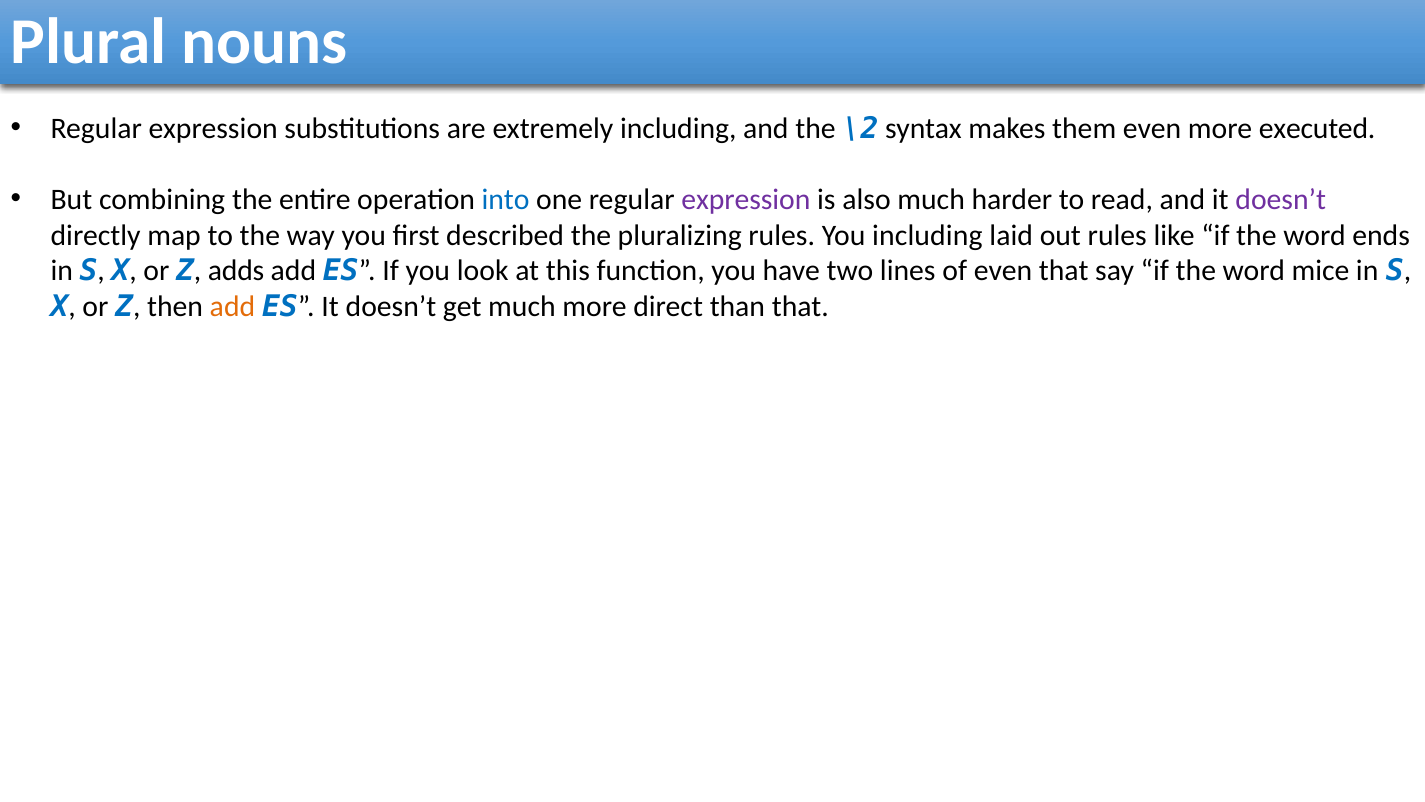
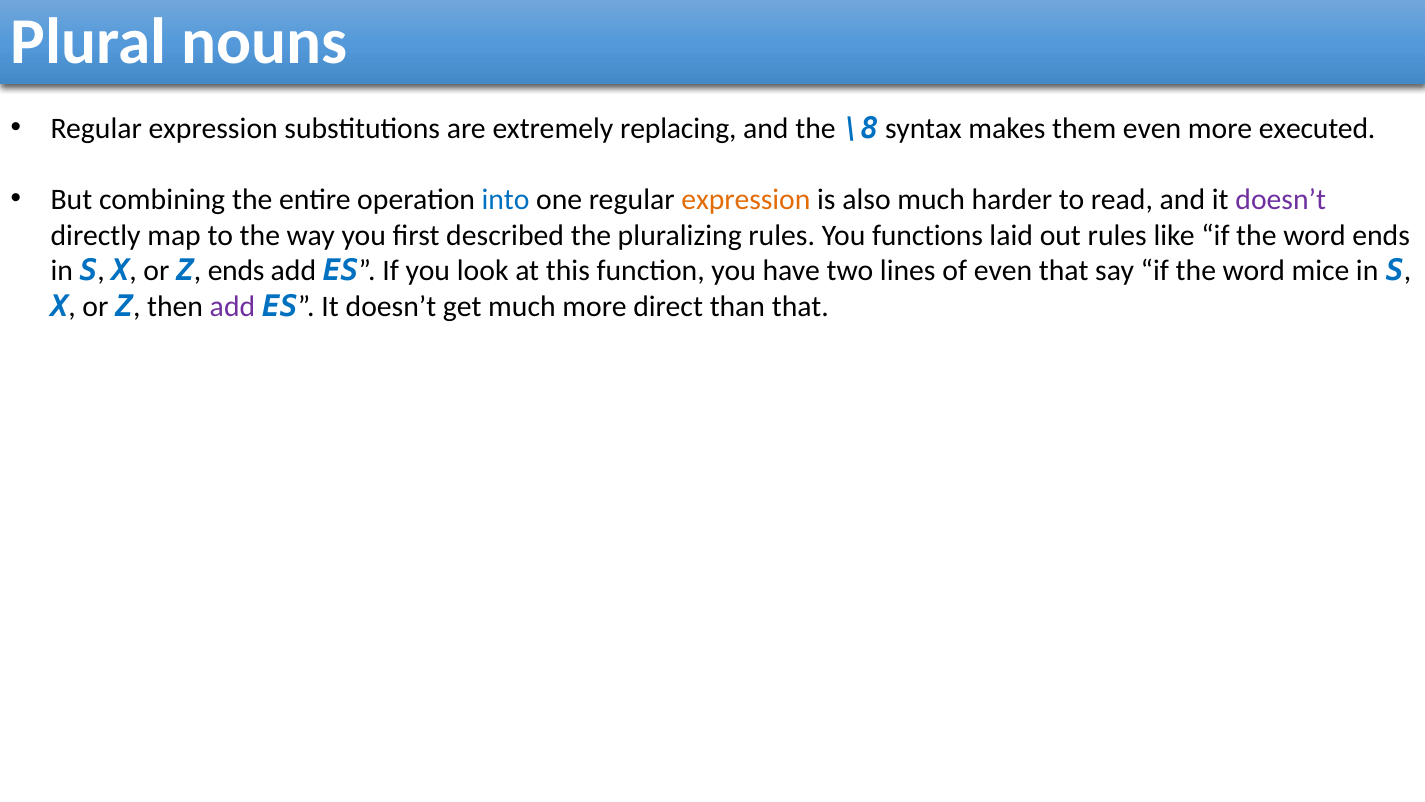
extremely including: including -> replacing (678, 128)
\2: \2 -> \8 (861, 128)
expression colour: purple -> orange (746, 200)
You including: including -> functions (928, 235)
Z adds: adds -> ends (236, 271)
add colour: orange -> purple (232, 307)
